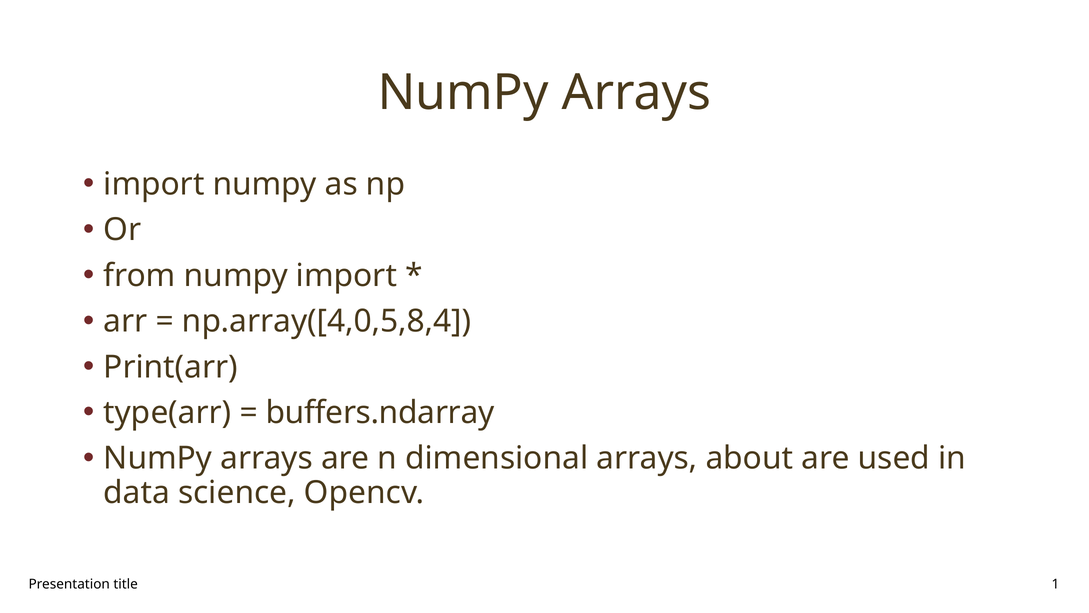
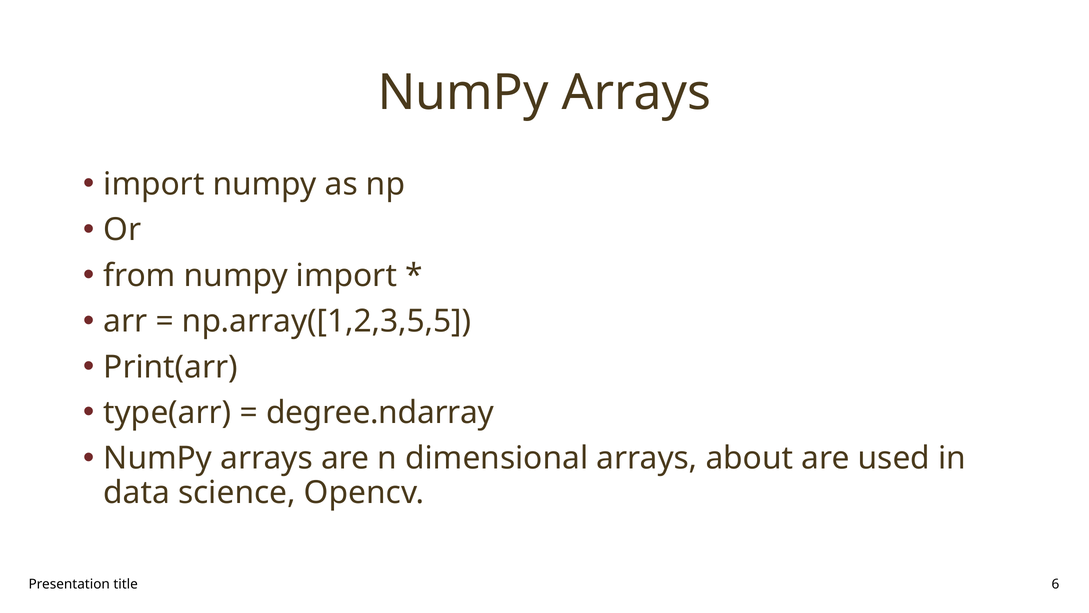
np.array([4,0,5,8,4: np.array([4,0,5,8,4 -> np.array([1,2,3,5,5 (327, 321)
buffers.ndarray: buffers.ndarray -> degree.ndarray (380, 412)
1: 1 -> 6 (1055, 584)
